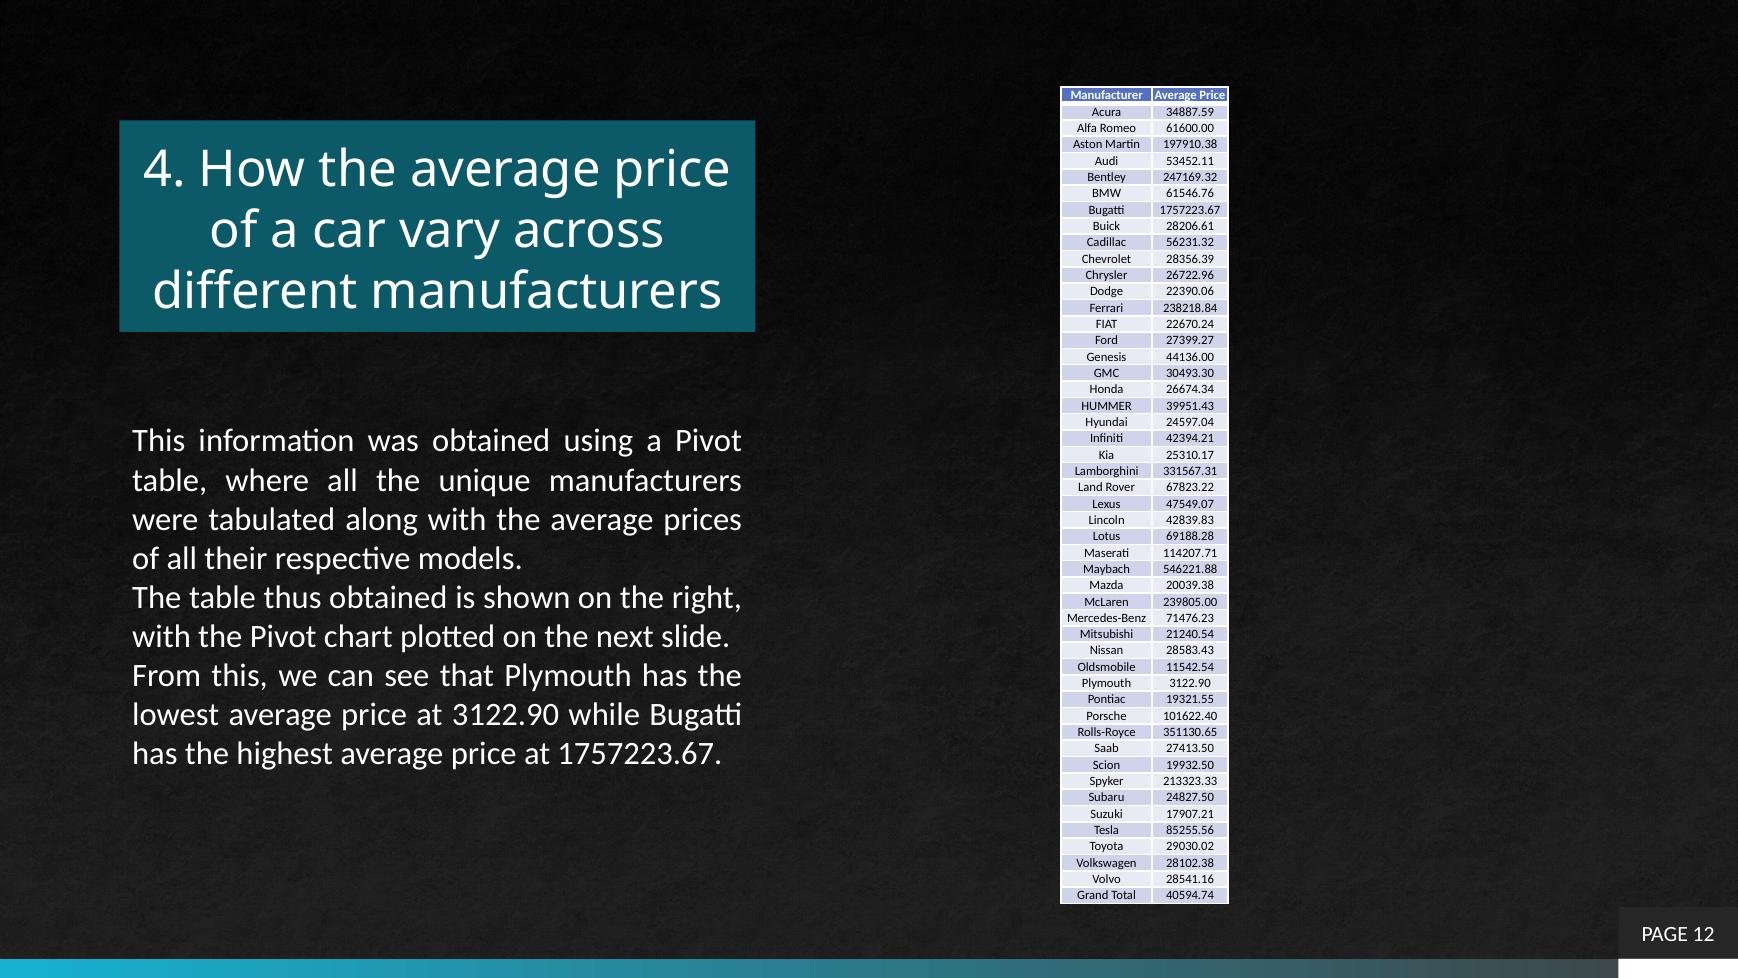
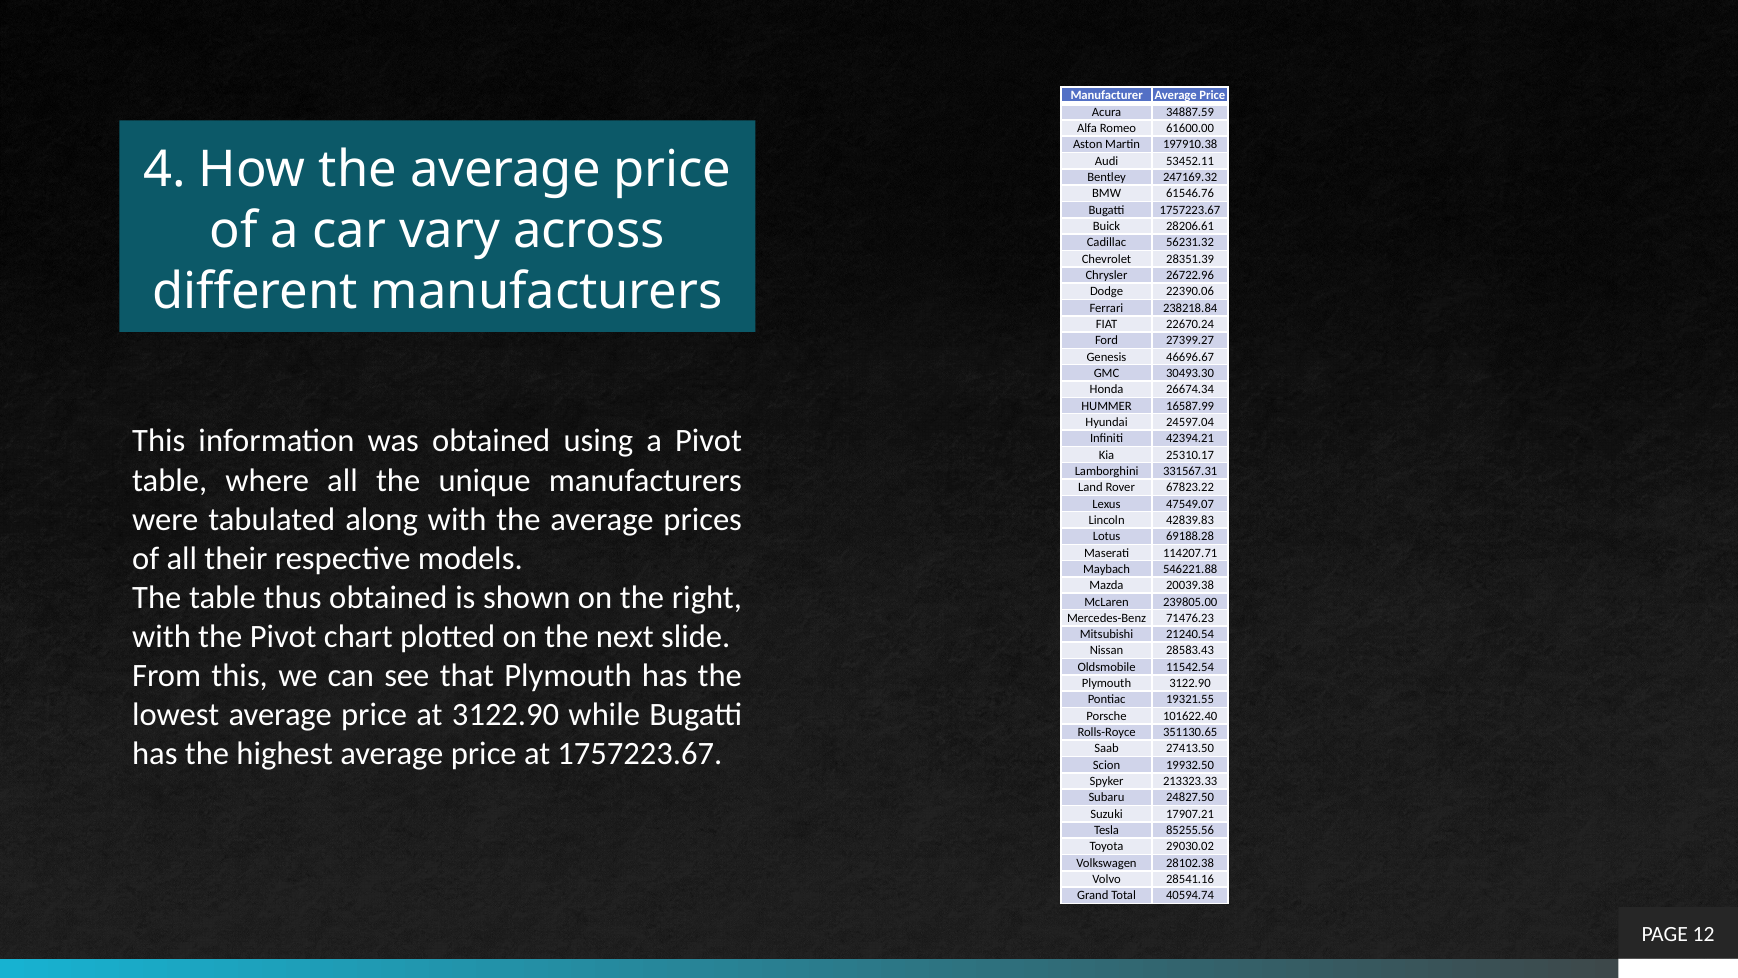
28356.39: 28356.39 -> 28351.39 (1190, 259)
44136.00: 44136.00 -> 46696.67 (1190, 357)
39951.43: 39951.43 -> 16587.99 (1190, 406)
